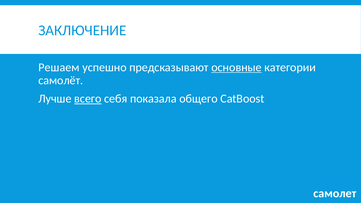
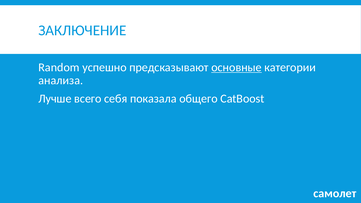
Решаем: Решаем -> Random (59, 67)
самолёт: самолёт -> анализа (61, 80)
всего underline: present -> none (88, 99)
